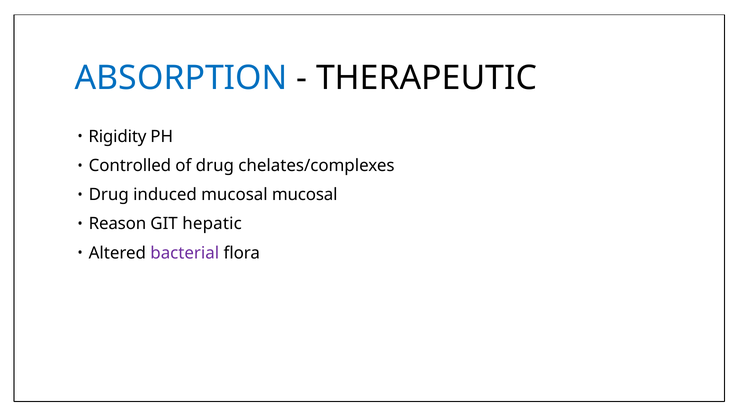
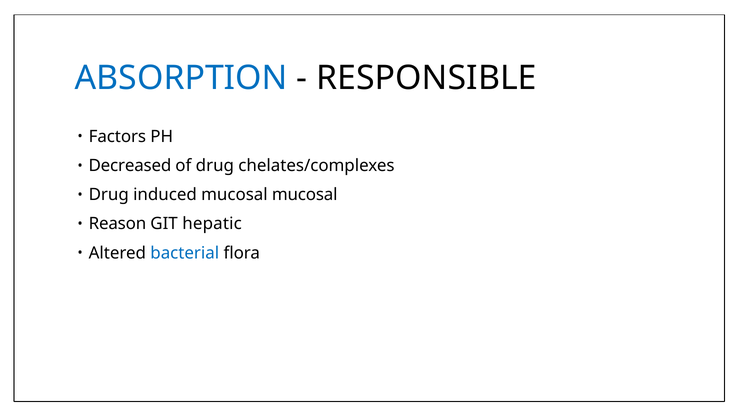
THERAPEUTIC: THERAPEUTIC -> RESPONSIBLE (426, 78)
Rigidity: Rigidity -> Factors (117, 137)
Controlled: Controlled -> Decreased (130, 166)
bacterial colour: purple -> blue (185, 253)
